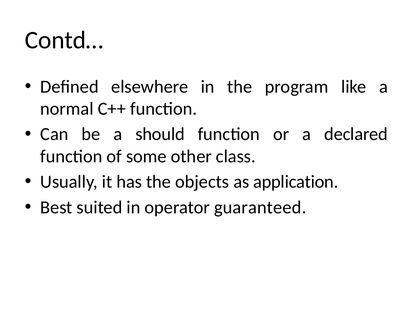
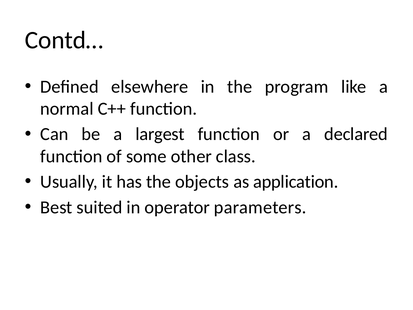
should: should -> largest (160, 134)
guaranteed: guaranteed -> parameters (260, 207)
